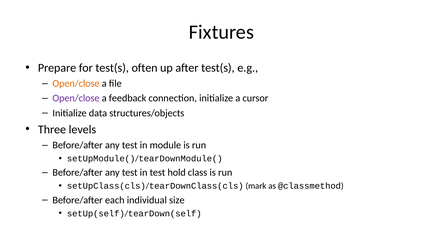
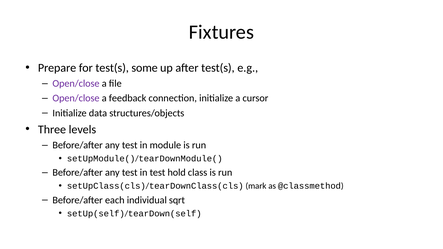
often: often -> some (145, 68)
Open/close colour: orange -> purple (76, 84)
size: size -> sqrt (177, 200)
